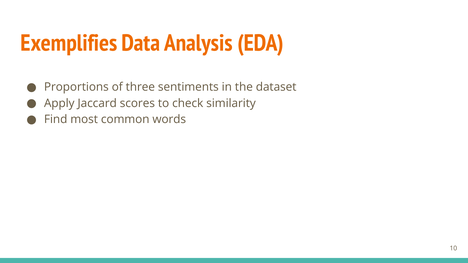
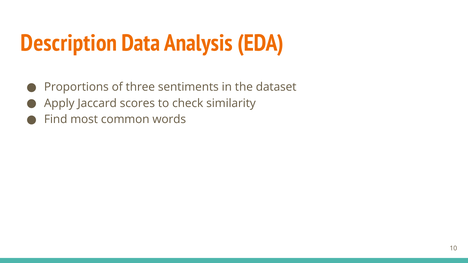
Exemplifies: Exemplifies -> Description (69, 43)
